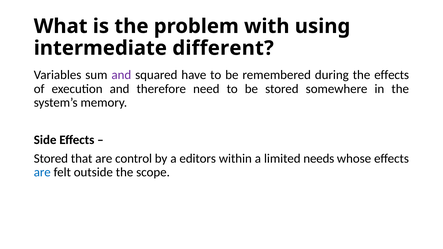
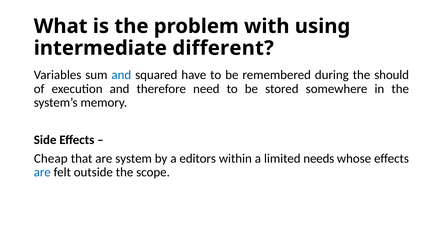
and colour: purple -> blue (121, 75)
the effects: effects -> should (392, 75)
Stored: Stored -> Cheap (51, 159)
control: control -> system (134, 159)
